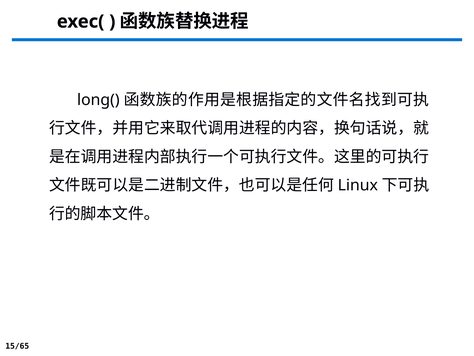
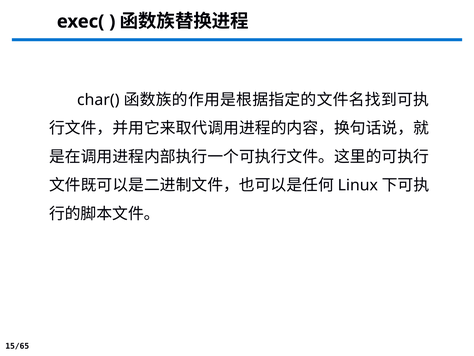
long(: long( -> char( (98, 100)
